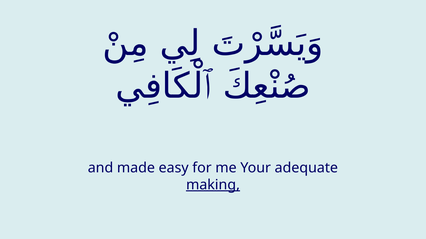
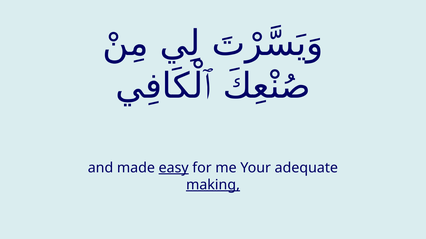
easy underline: none -> present (174, 168)
